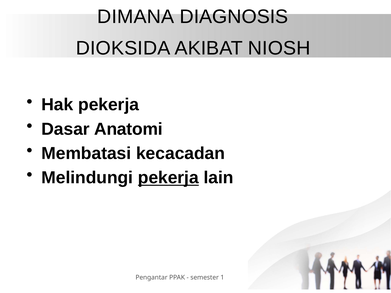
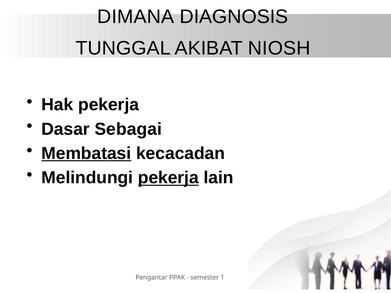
DIOKSIDA: DIOKSIDA -> TUNGGAL (123, 48)
Anatomi: Anatomi -> Sebagai (128, 129)
Membatasi underline: none -> present (86, 154)
